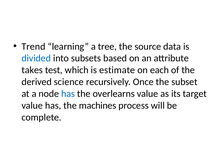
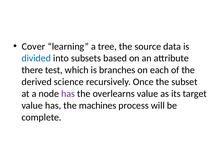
Trend: Trend -> Cover (33, 46)
takes: takes -> there (32, 70)
estimate: estimate -> branches (117, 70)
has colour: blue -> purple (68, 94)
